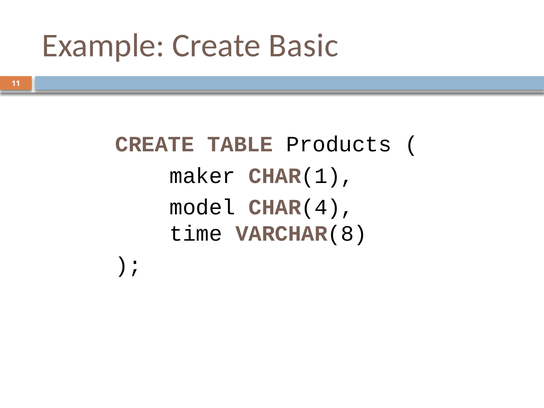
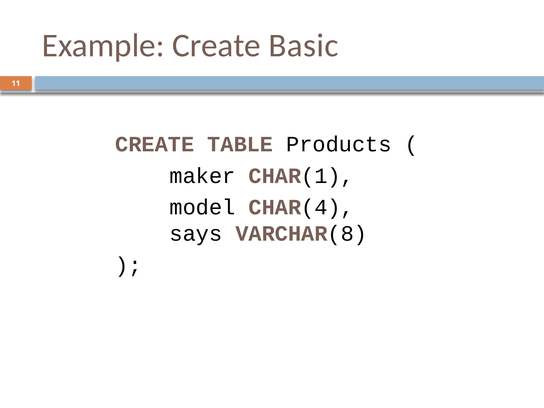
time: time -> says (196, 234)
